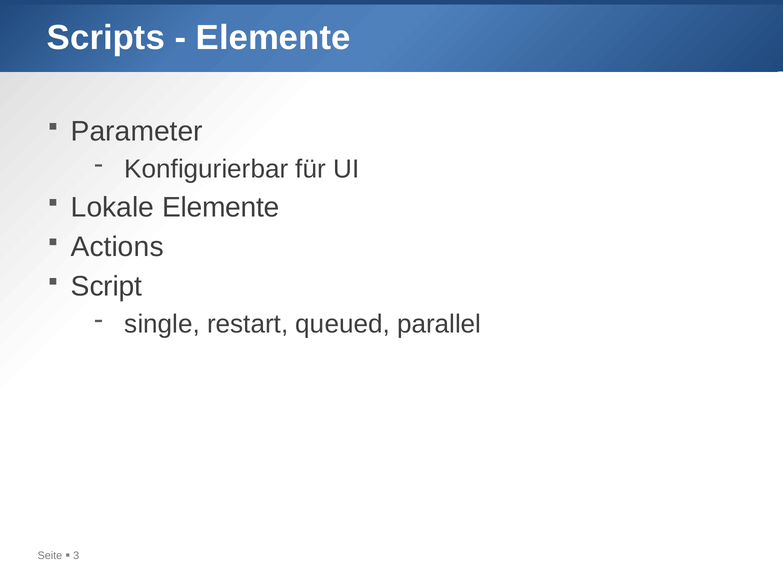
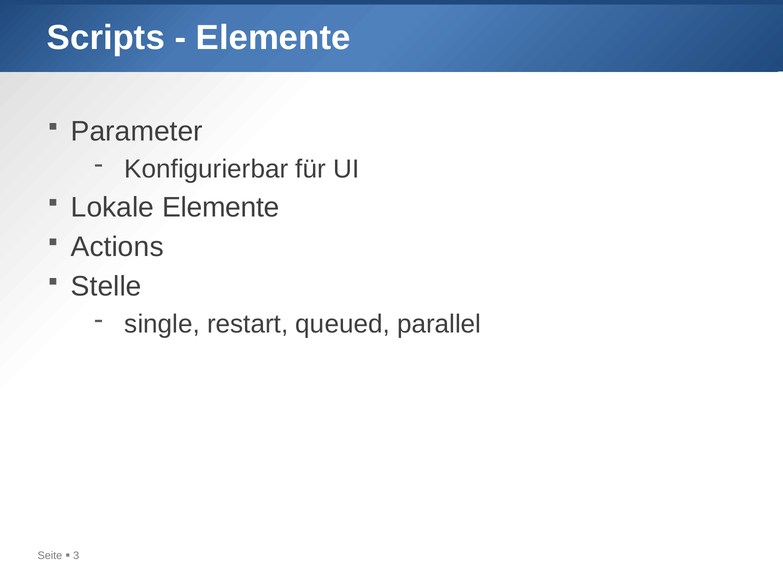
Script: Script -> Stelle (106, 287)
